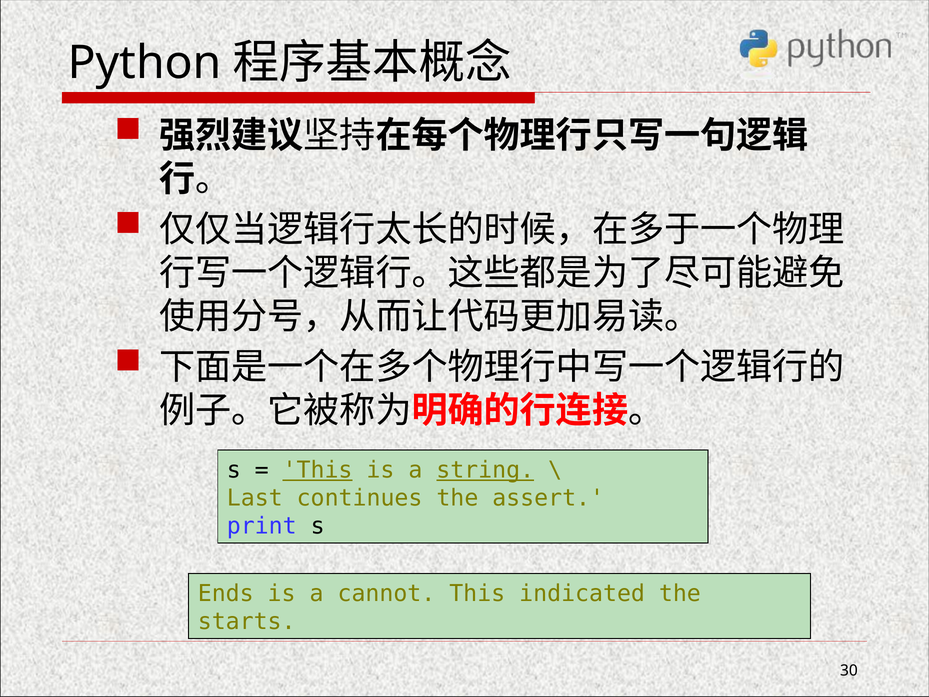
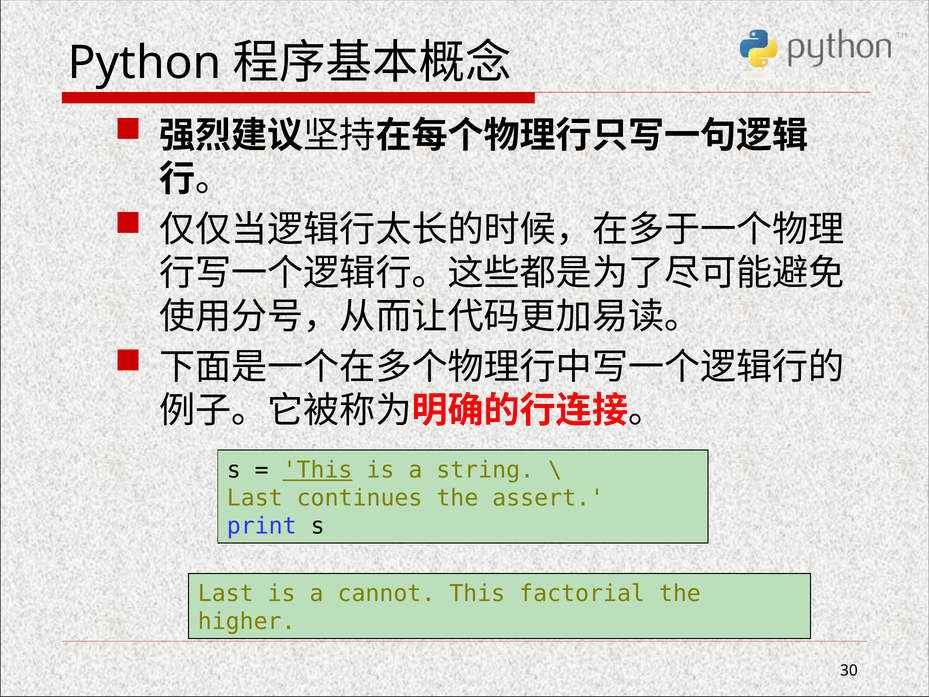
string underline: present -> none (485, 470)
Ends: Ends -> Last (226, 593)
indicated: indicated -> factorial (582, 593)
starts: starts -> higher (247, 621)
